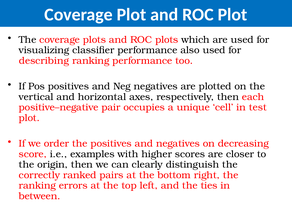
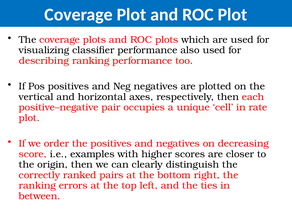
test: test -> rate (258, 107)
